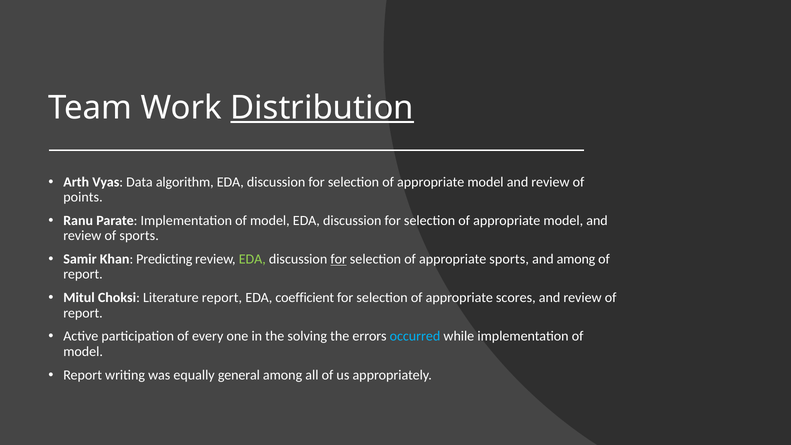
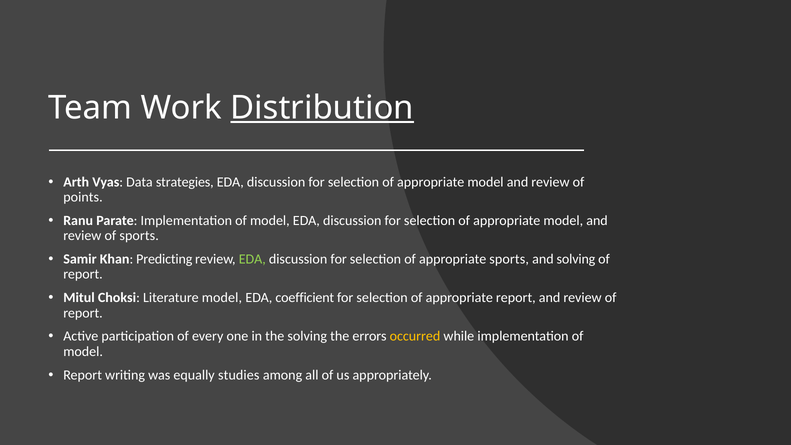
algorithm: algorithm -> strategies (185, 182)
for underline: present -> none (339, 259)
and among: among -> solving (576, 259)
Literature report: report -> model (222, 298)
appropriate scores: scores -> report (516, 298)
occurred colour: light blue -> yellow (415, 336)
general: general -> studies (239, 375)
